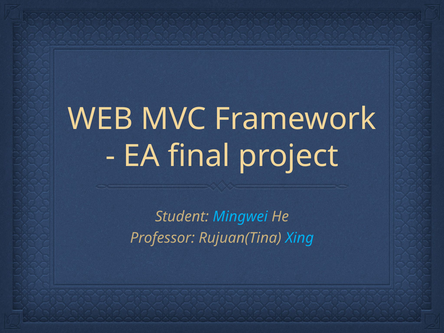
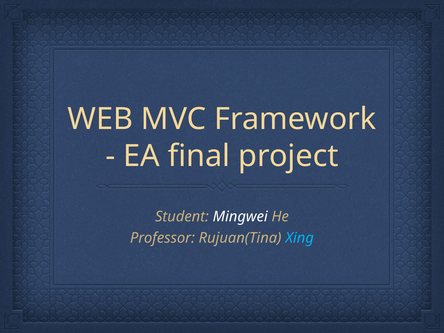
Mingwei colour: light blue -> white (240, 217)
